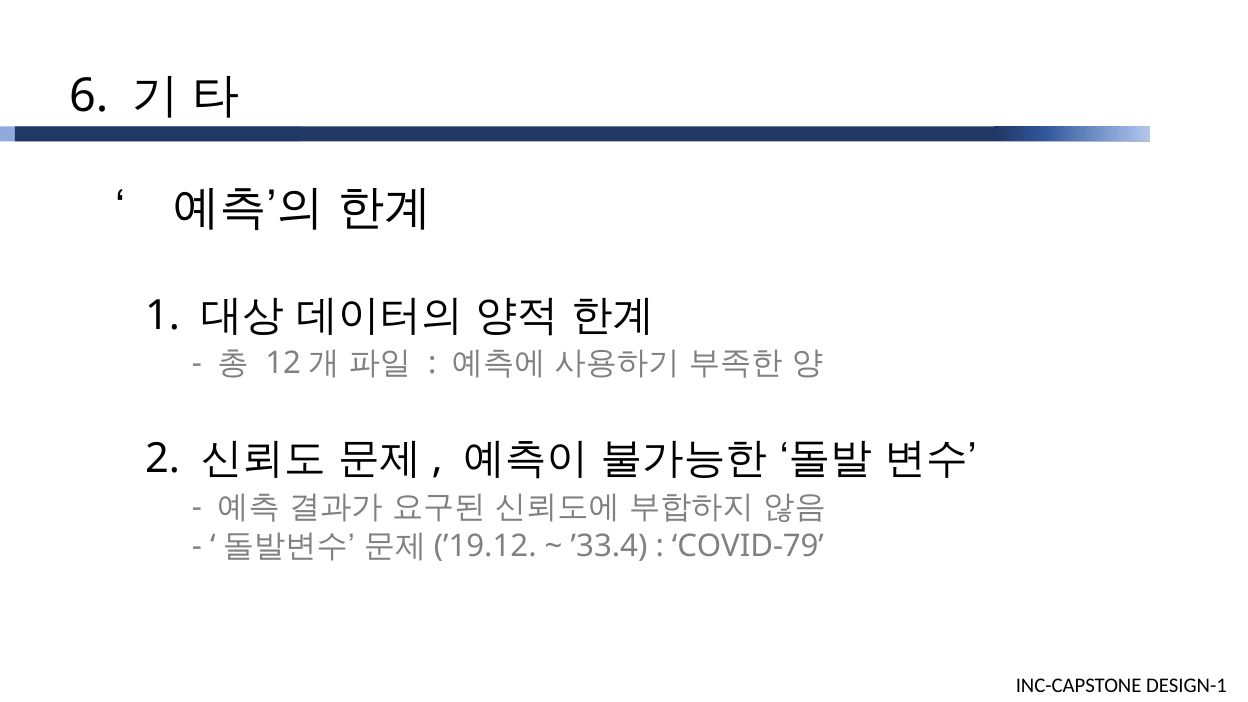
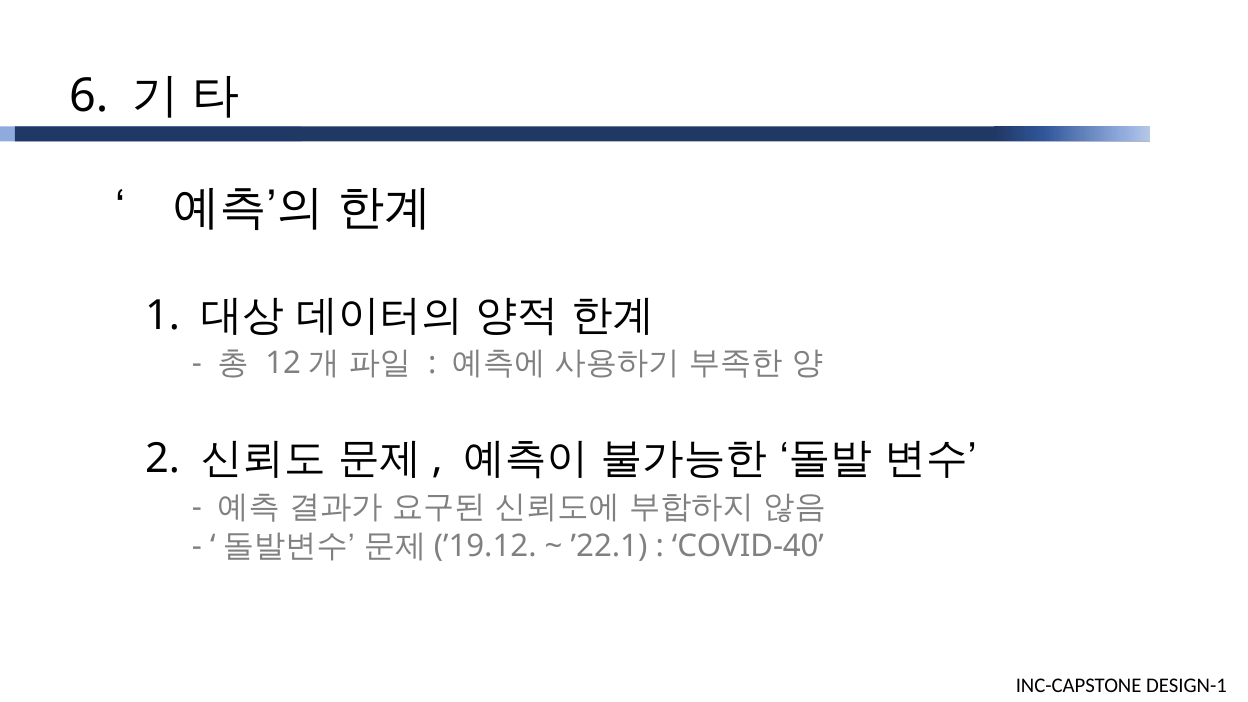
’33.4: ’33.4 -> ’22.1 (609, 546)
COVID-79: COVID-79 -> COVID-40 (748, 546)
